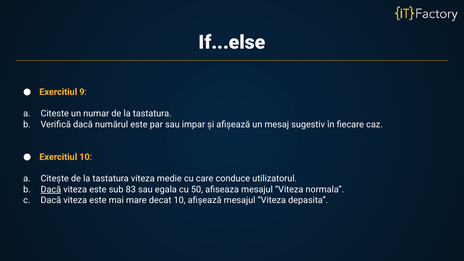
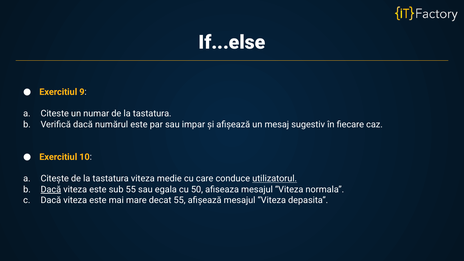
utilizatorul underline: none -> present (275, 179)
sub 83: 83 -> 55 (131, 189)
decat 10: 10 -> 55 (180, 200)
